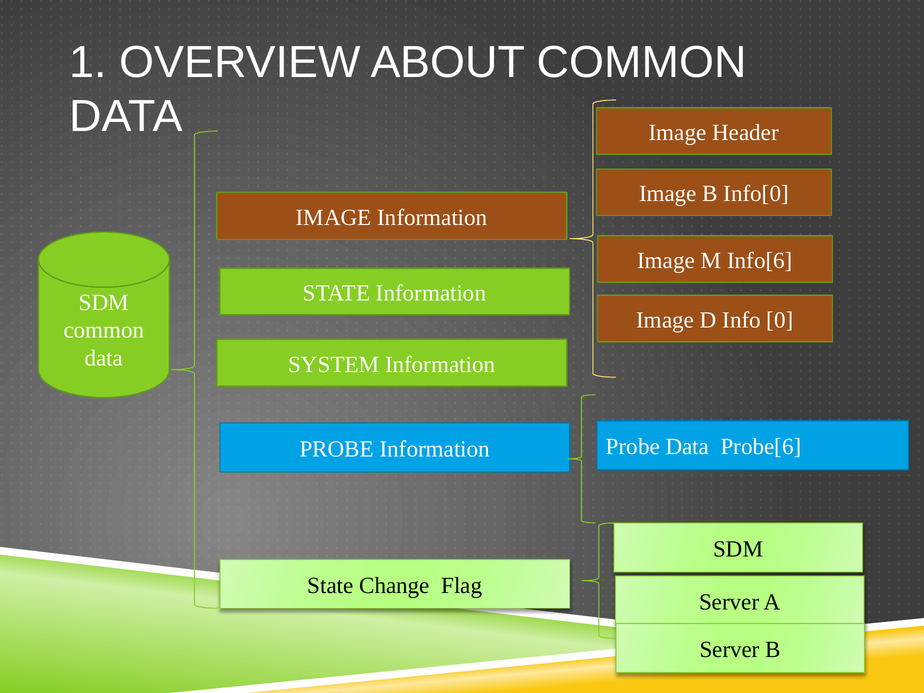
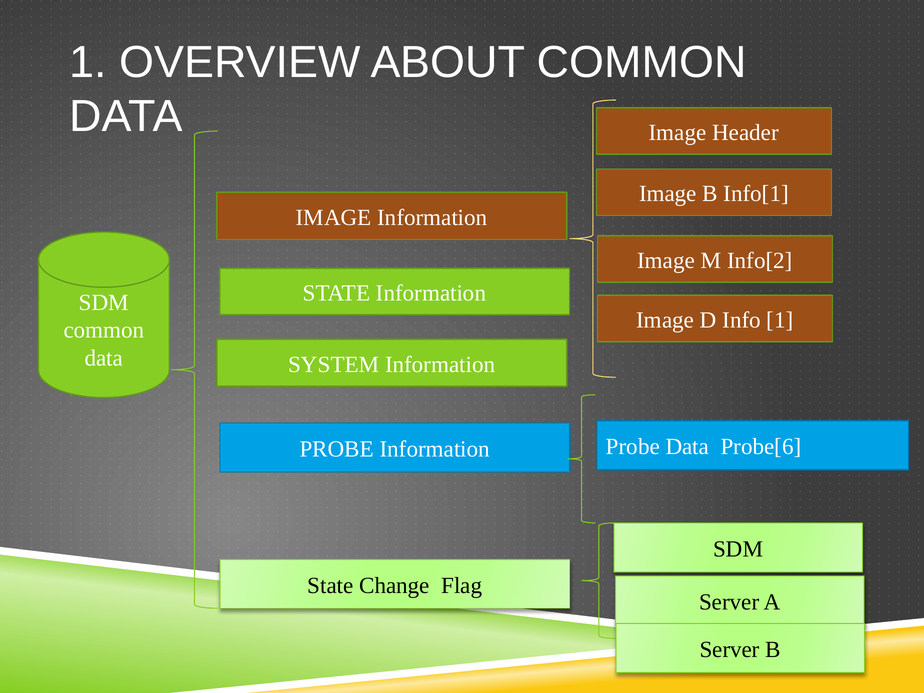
Info[0: Info[0 -> Info[1 (756, 194)
Info[6: Info[6 -> Info[2 (760, 261)
Info 0: 0 -> 1 (780, 320)
